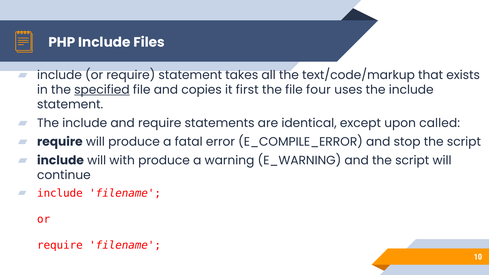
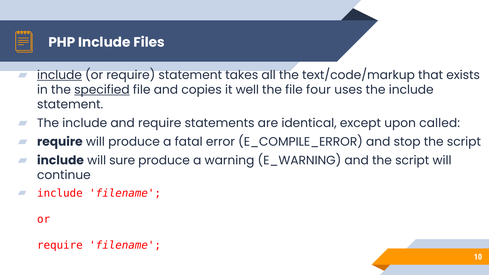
include underline: none -> present (59, 75)
first: first -> well (247, 90)
with: with -> sure (122, 161)
